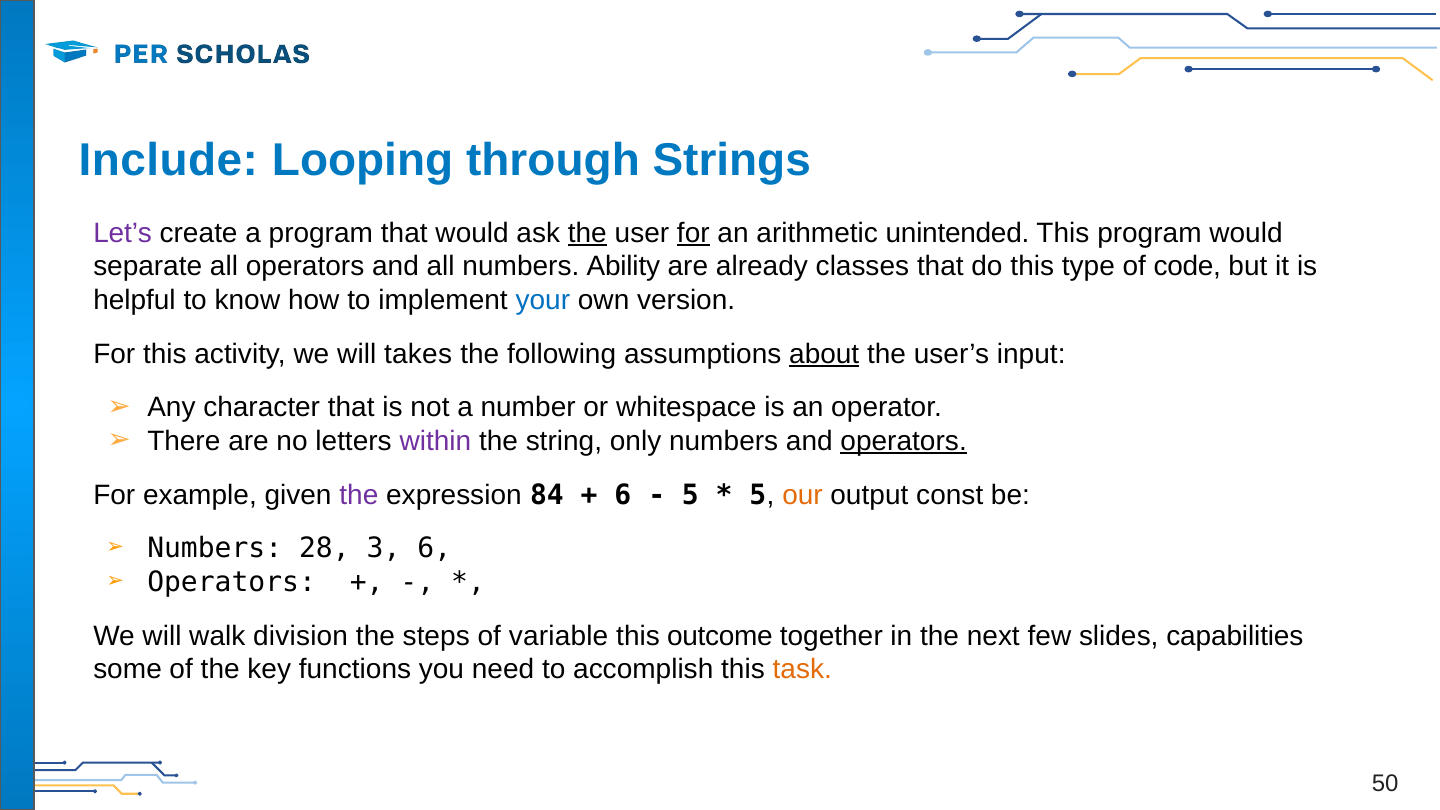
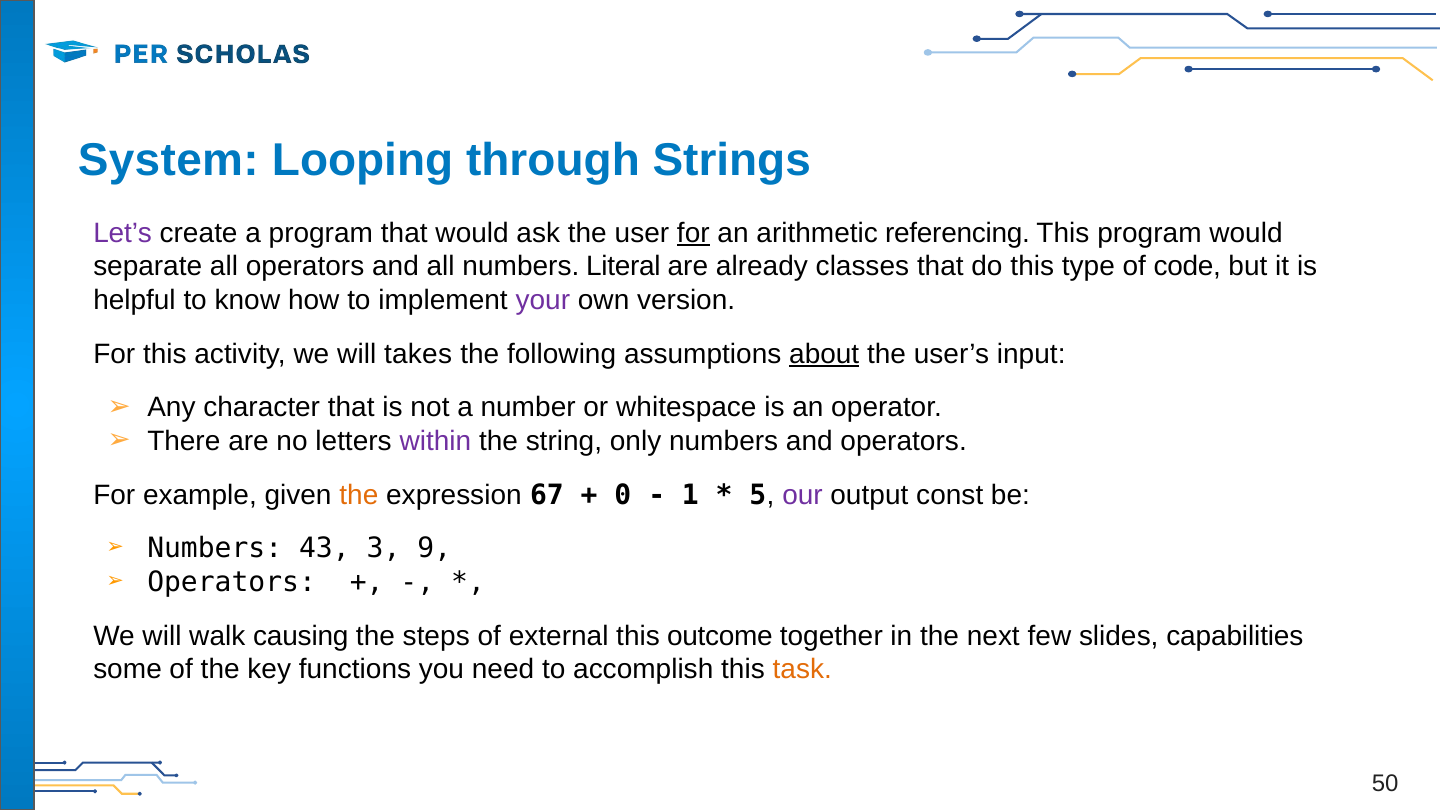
Include: Include -> System (168, 160)
the underline: present -> none (587, 233)
unintended: unintended -> referencing (958, 233)
Ability: Ability -> Literal (623, 267)
your colour: blue -> purple (543, 300)
operators underline: present -> none (904, 441)
the colour: purple -> orange (359, 495)
84: 84 -> 67 (547, 495)
6: 6 -> 0 (623, 495)
5: 5 -> 1 (690, 495)
our colour: orange -> purple (803, 495)
28: 28 -> 43 (324, 549)
3 6: 6 -> 9 (434, 549)
division: division -> causing (301, 636)
variable: variable -> external (559, 636)
